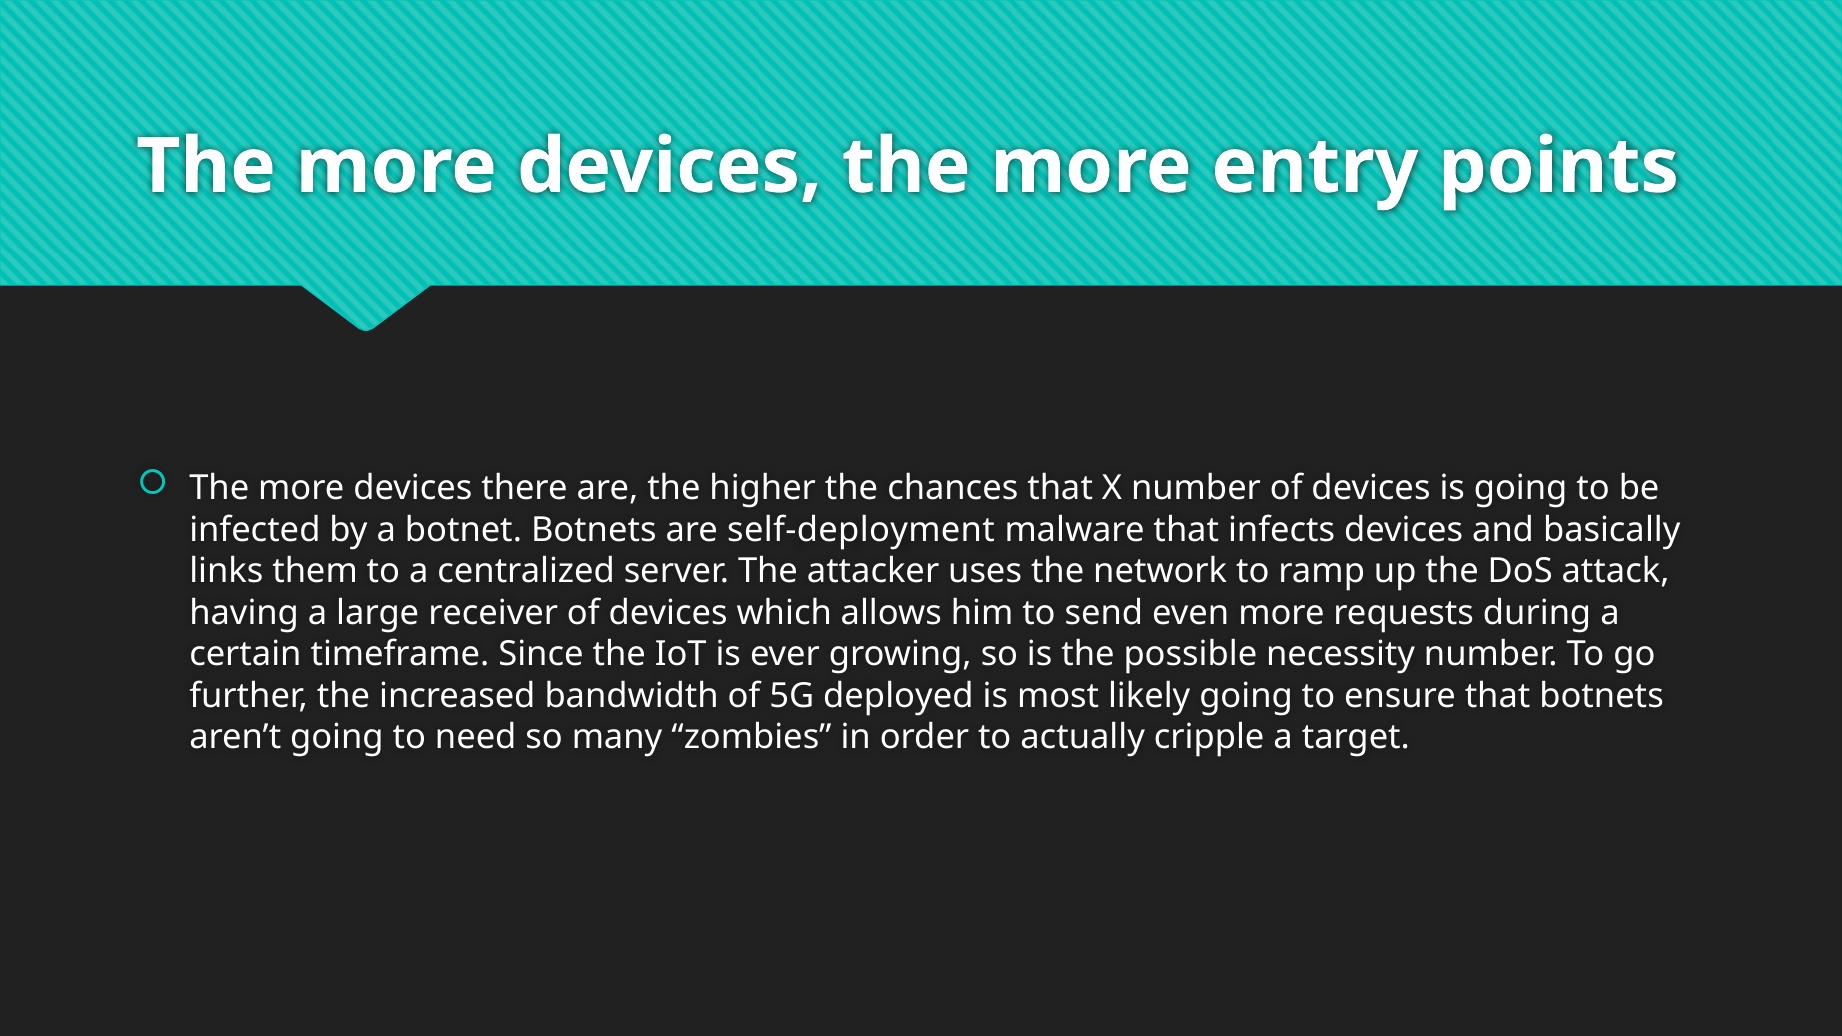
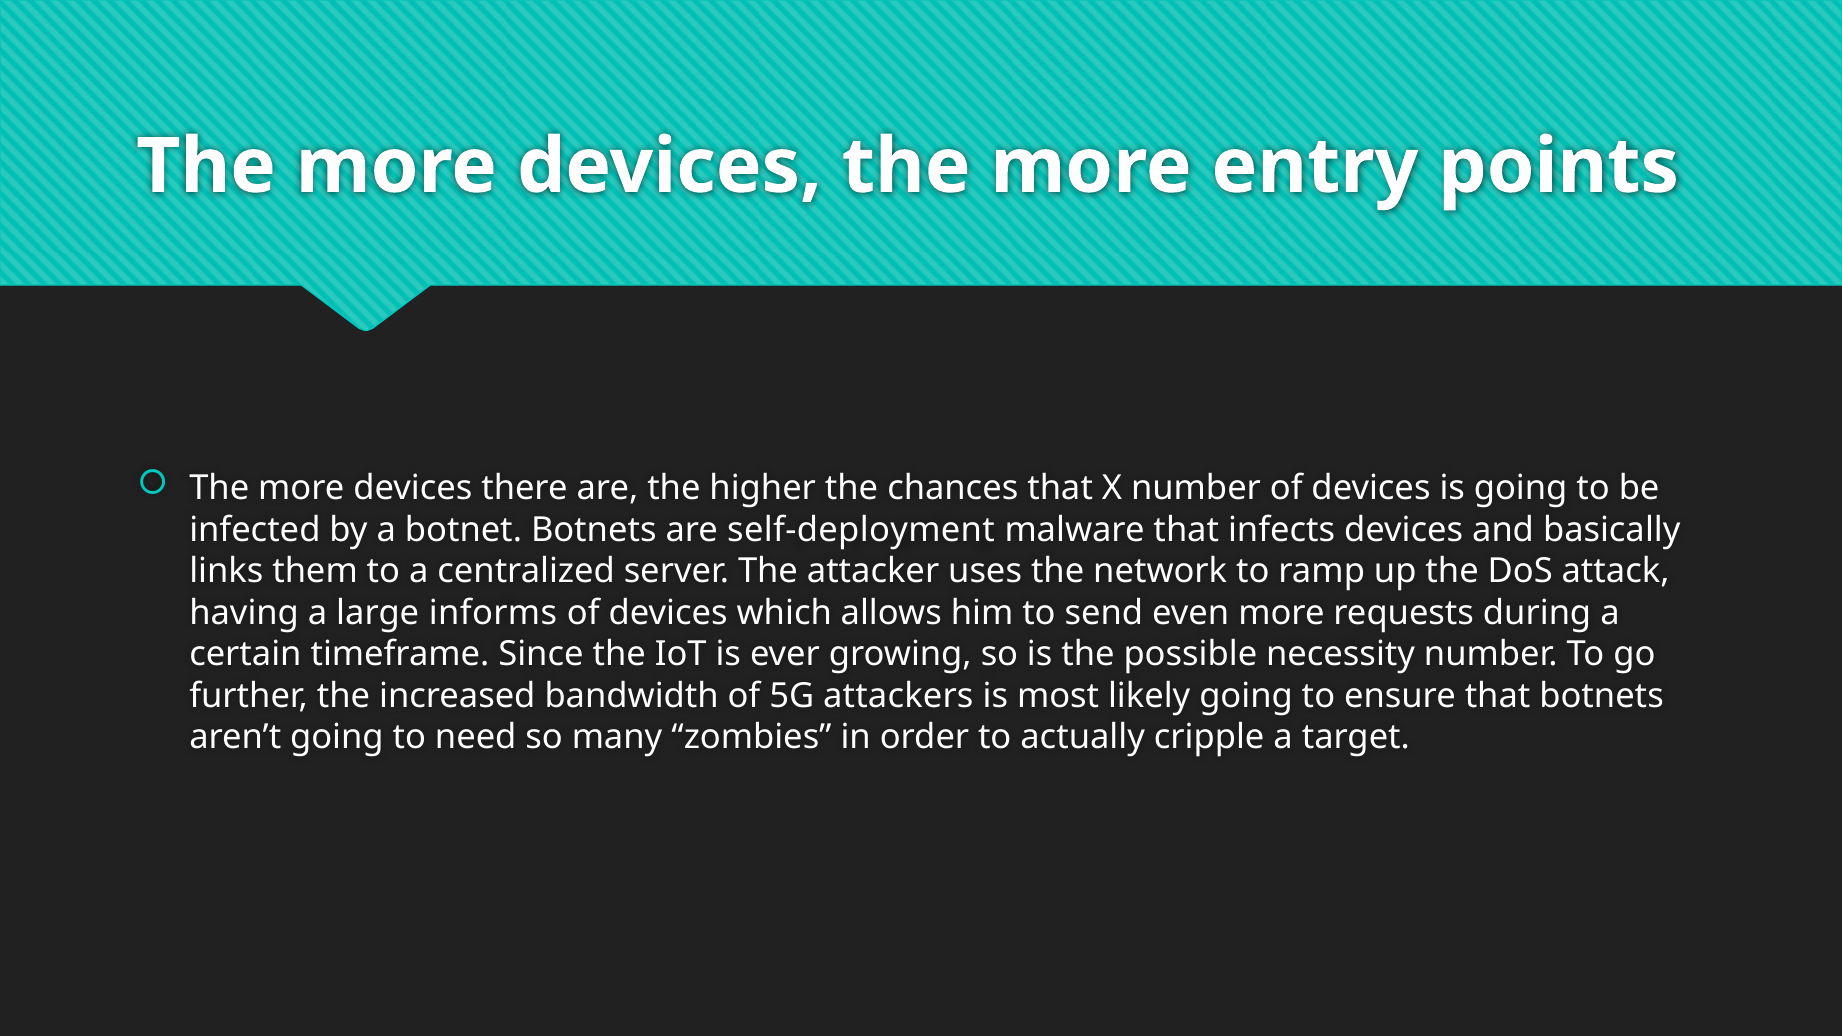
receiver: receiver -> informs (493, 613)
deployed: deployed -> attackers (898, 696)
